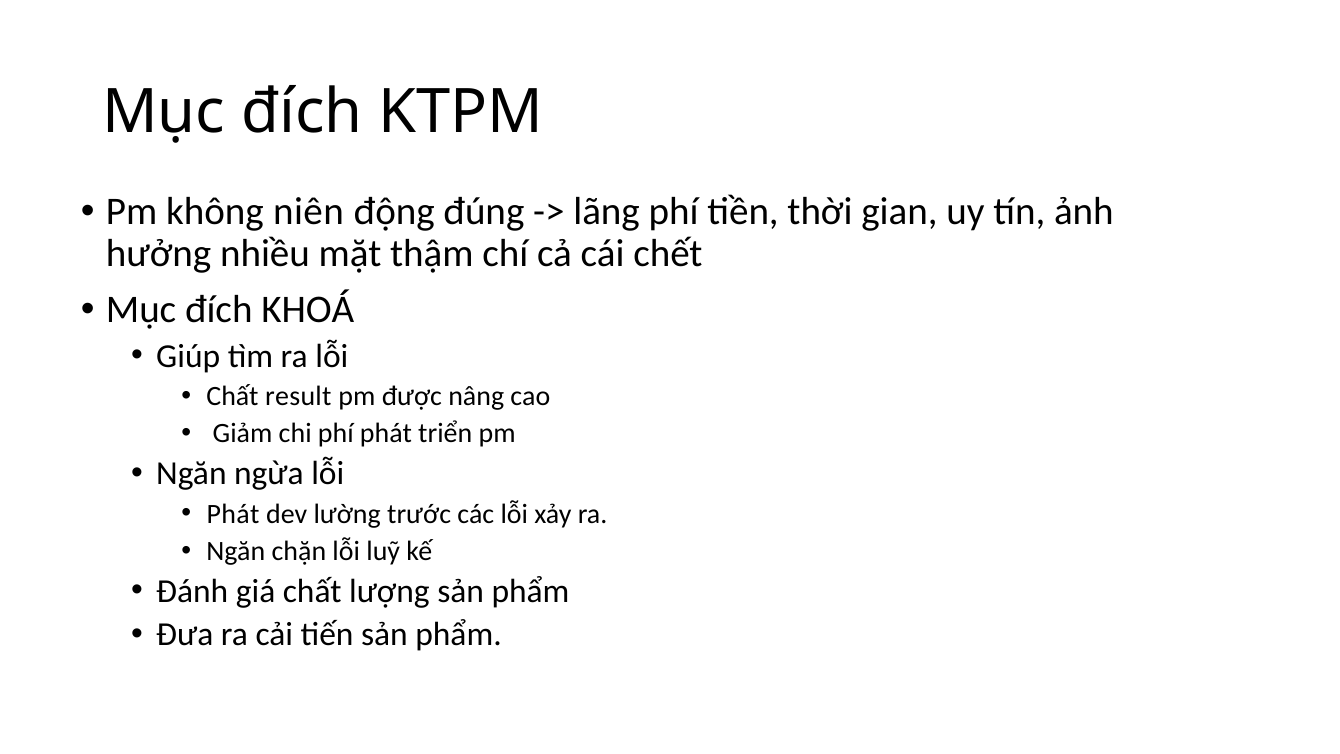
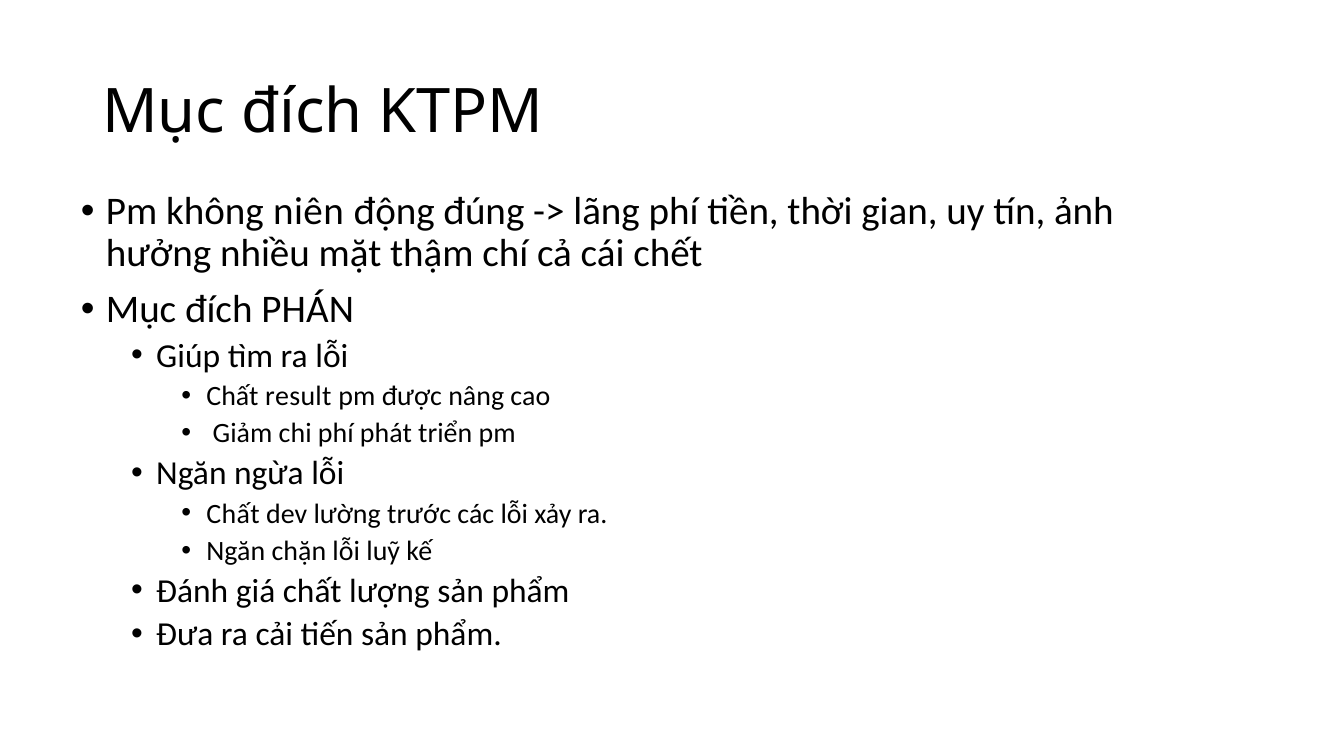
KHOÁ: KHOÁ -> PHÁN (308, 310)
Phát: Phát -> Chất (233, 514)
